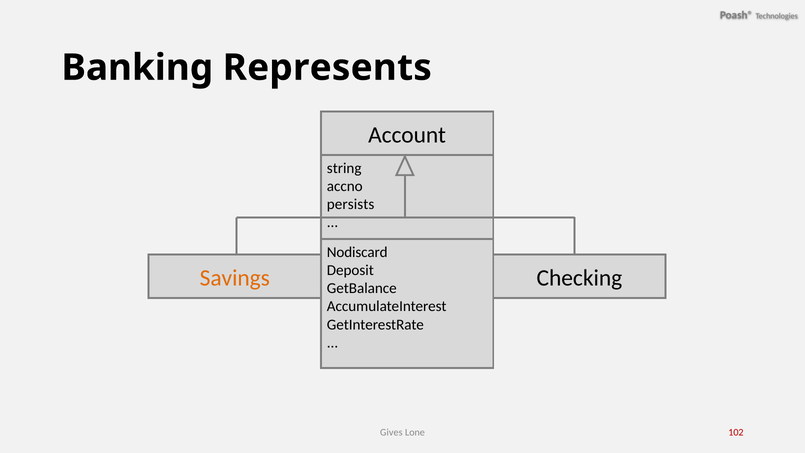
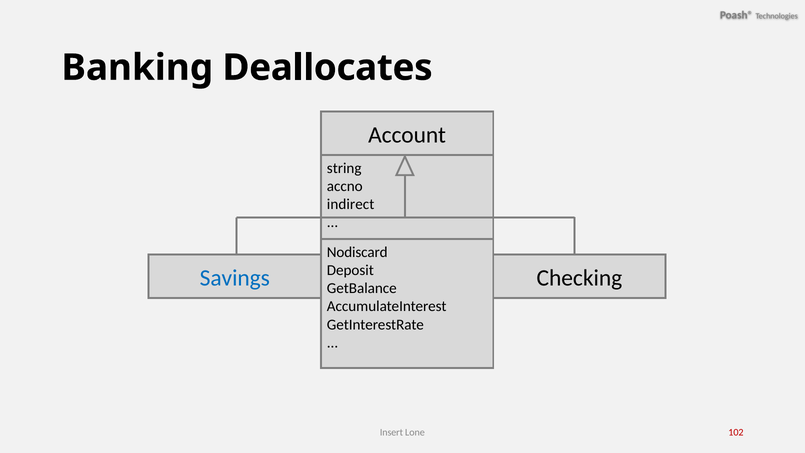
Represents: Represents -> Deallocates (328, 68)
persists: persists -> indirect (351, 204)
Savings colour: orange -> blue (235, 278)
Gives: Gives -> Insert (391, 432)
